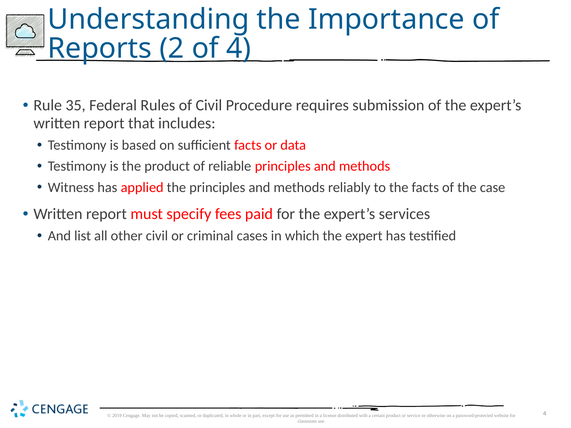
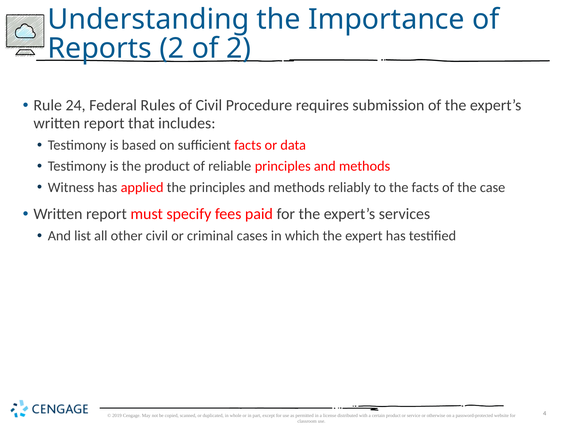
of 4: 4 -> 2 (239, 48)
35: 35 -> 24 (76, 105)
